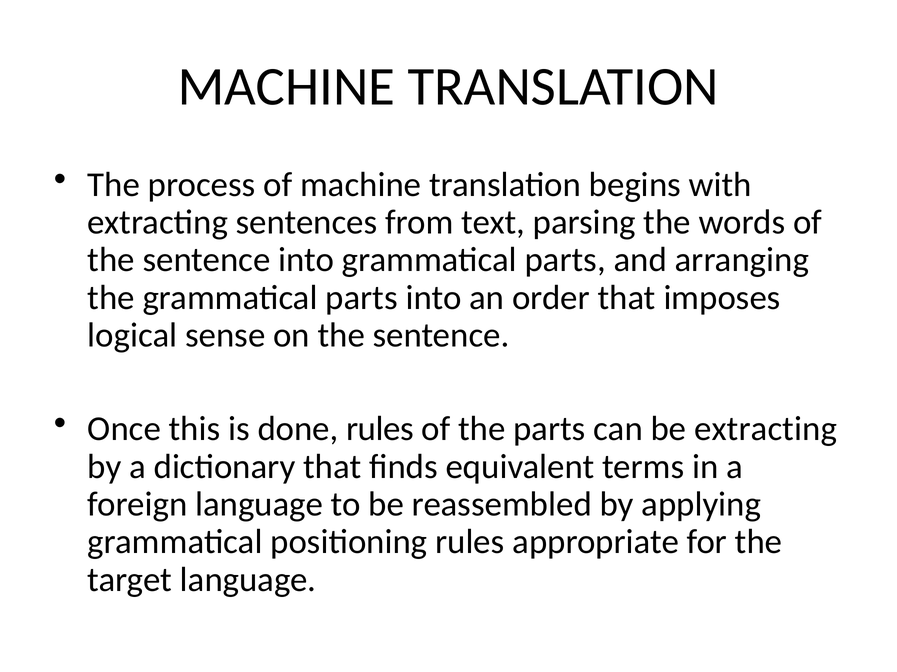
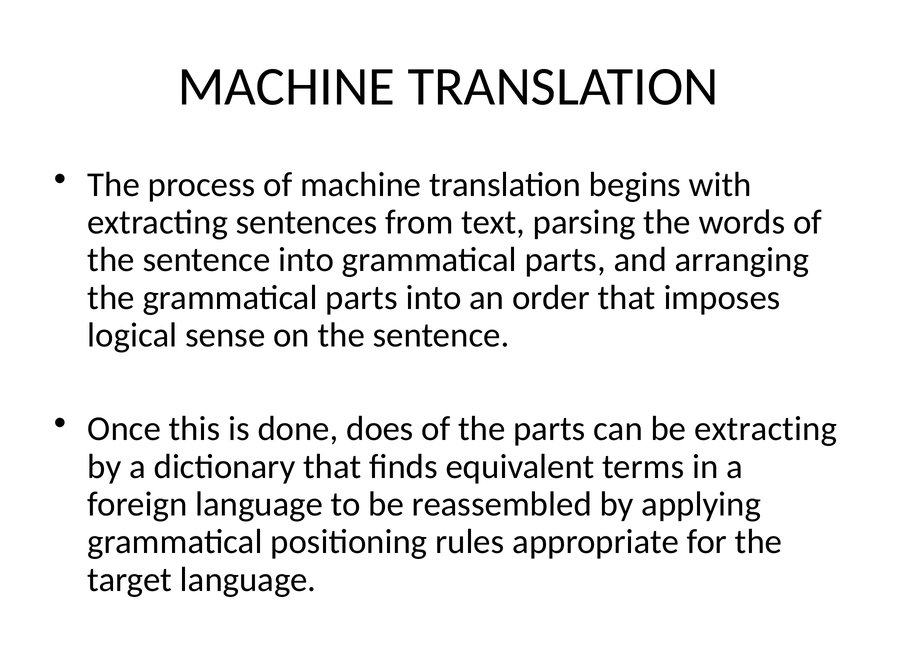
done rules: rules -> does (380, 429)
